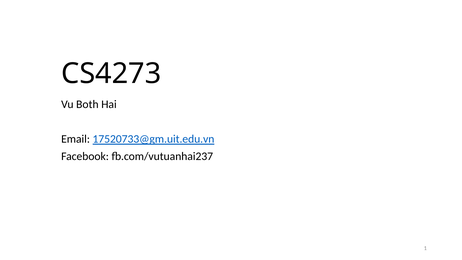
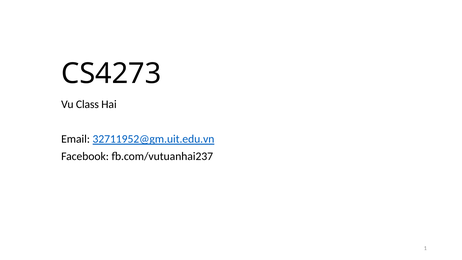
Both: Both -> Class (87, 104)
17520733@gm.uit.edu.vn: 17520733@gm.uit.edu.vn -> 32711952@gm.uit.edu.vn (153, 139)
